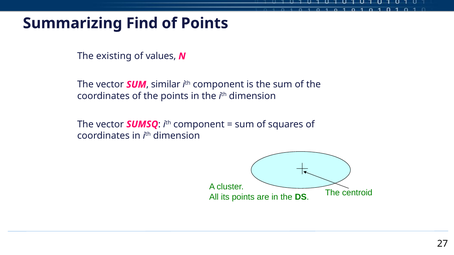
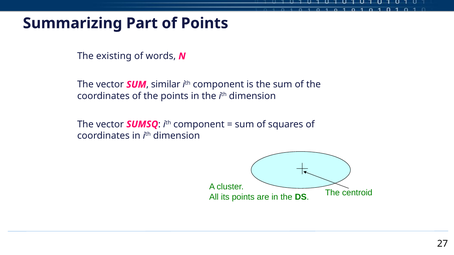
Find: Find -> Part (142, 23)
values: values -> words (161, 56)
